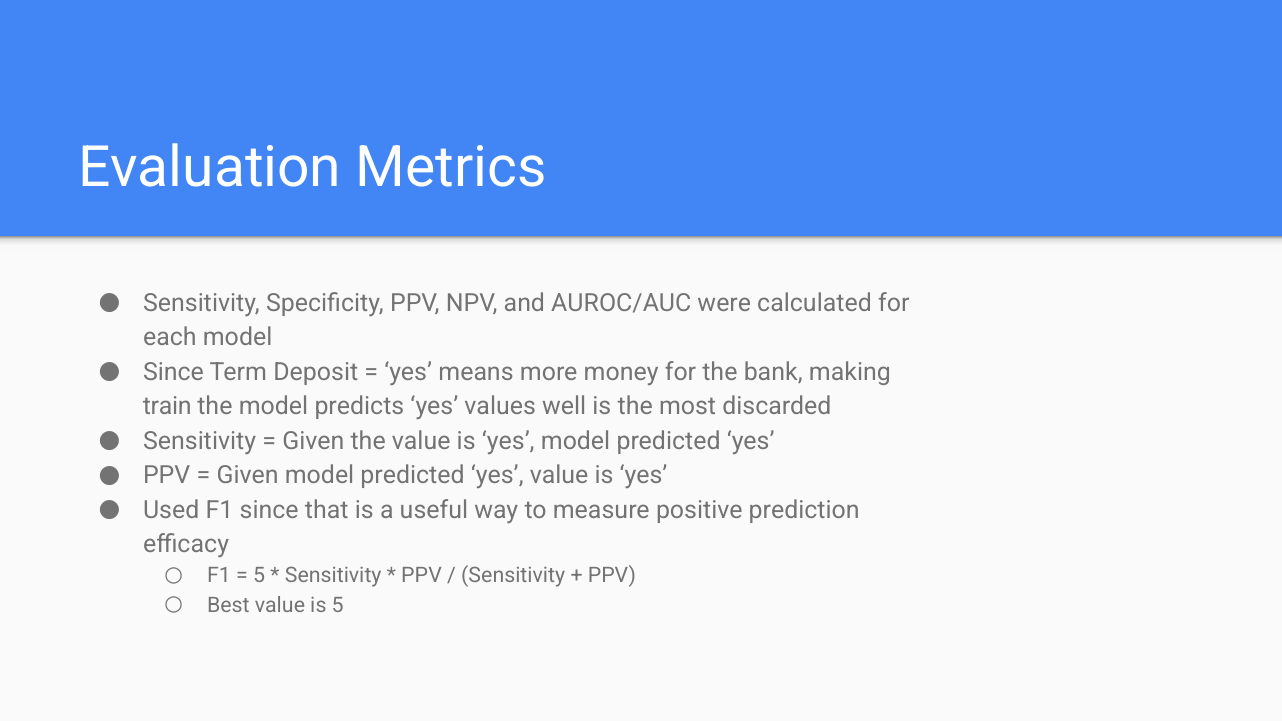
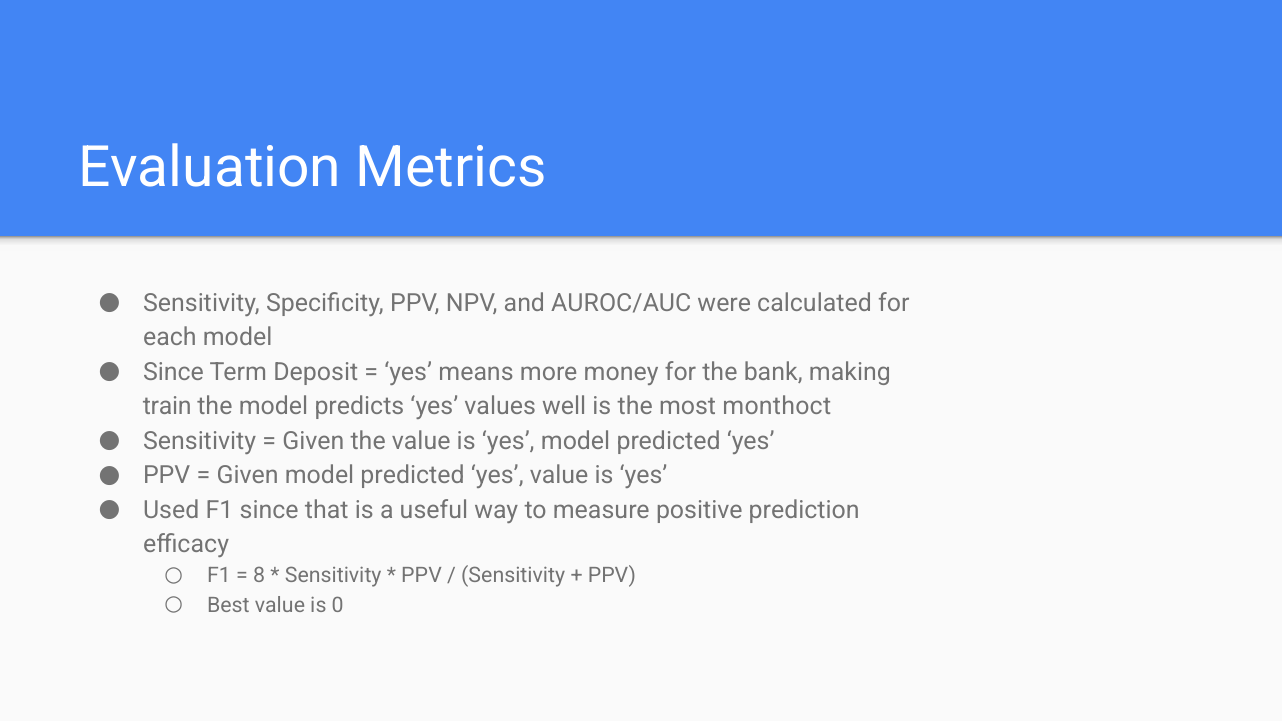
discarded: discarded -> monthoct (777, 407)
5: 5 -> 8 (259, 576)
is 5: 5 -> 0 (338, 605)
